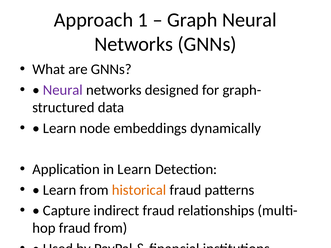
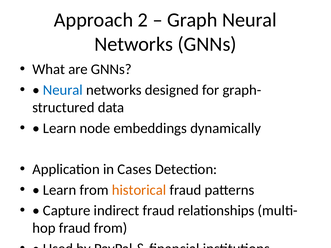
1: 1 -> 2 (143, 20)
Neural colour: purple -> blue (63, 90)
in Learn: Learn -> Cases (134, 170)
